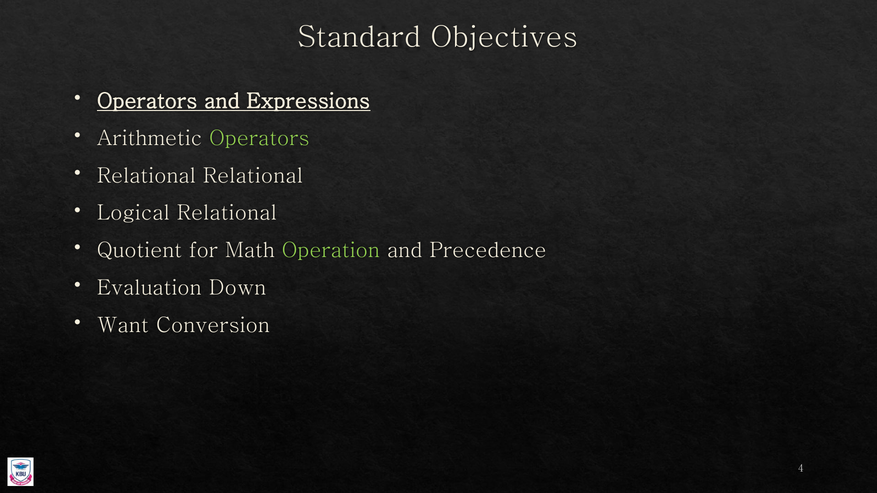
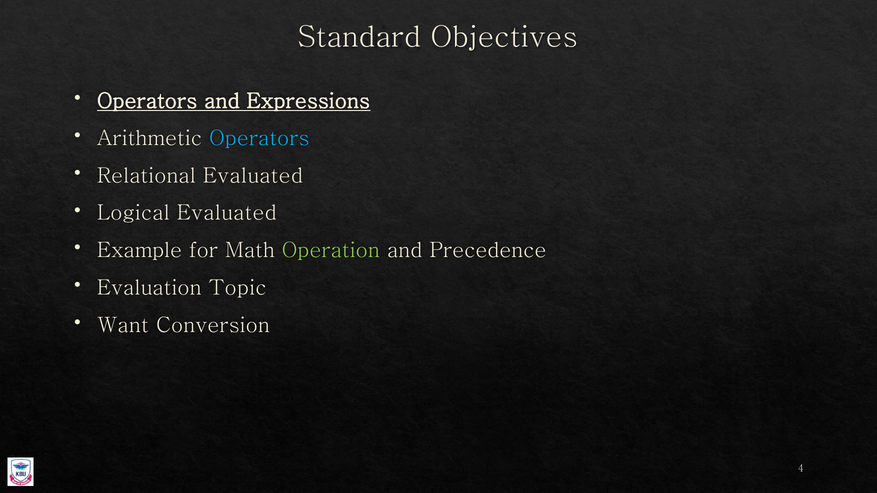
Operators colour: light green -> light blue (259, 138)
Relational Relational: Relational -> Evaluated (253, 176)
Logical Relational: Relational -> Evaluated (227, 213)
Quotient: Quotient -> Example (140, 251)
Down: Down -> Topic (238, 288)
